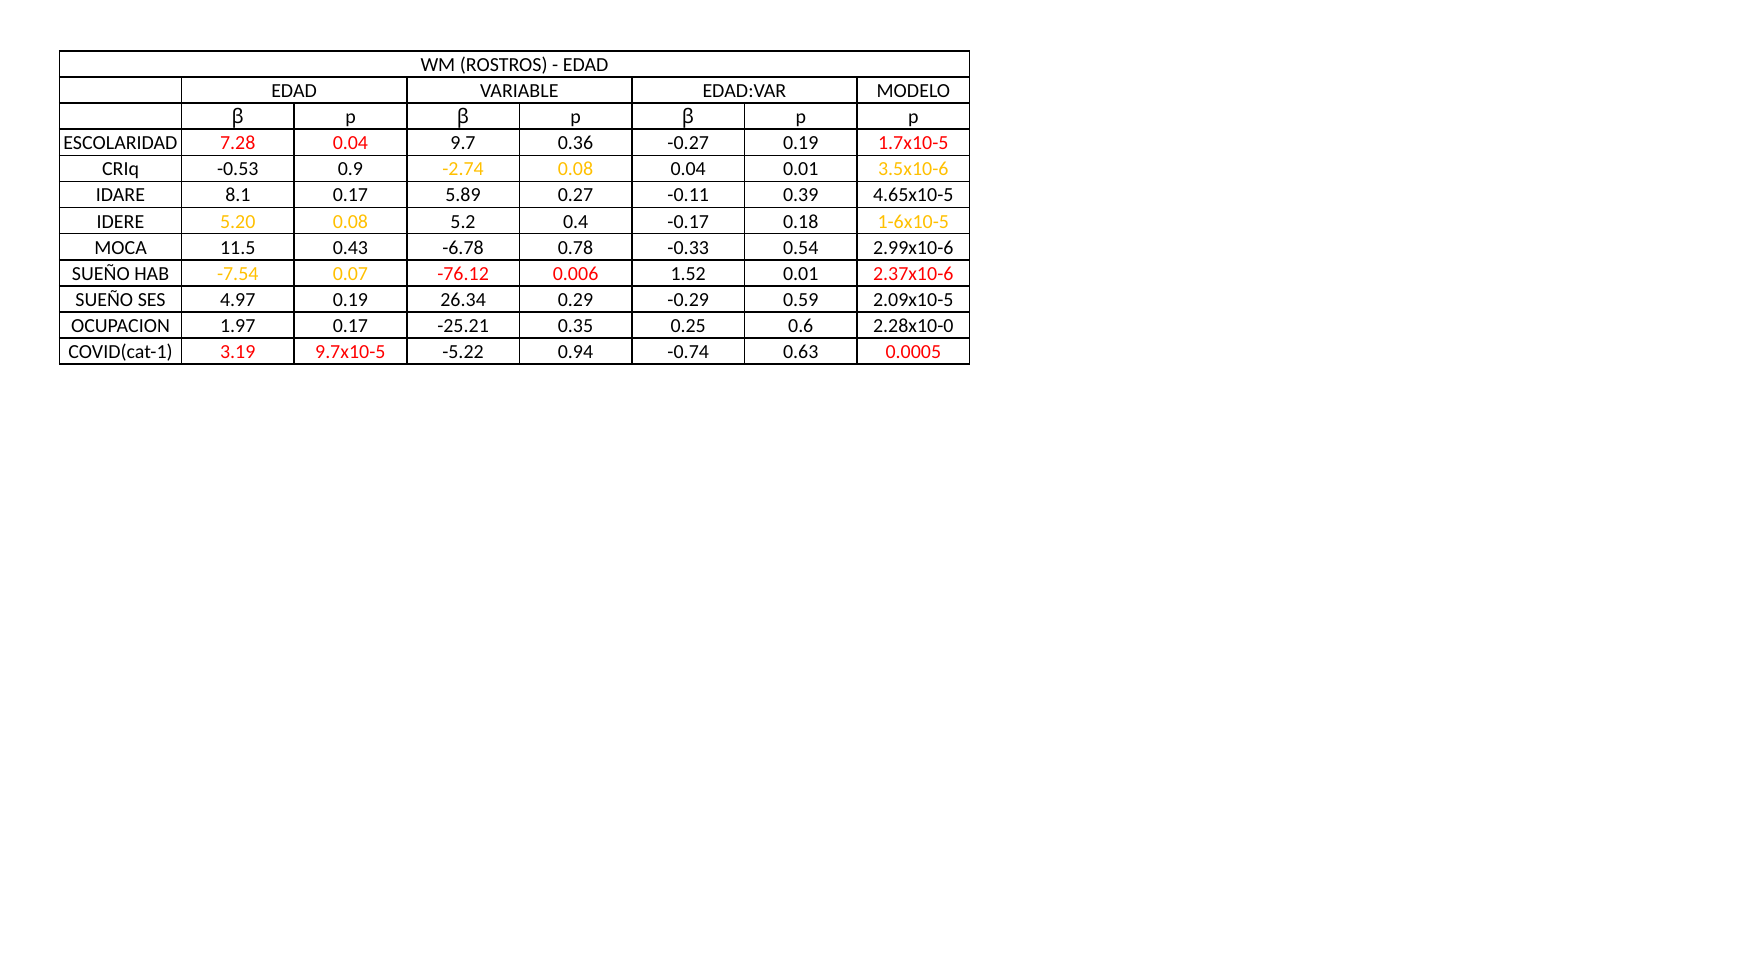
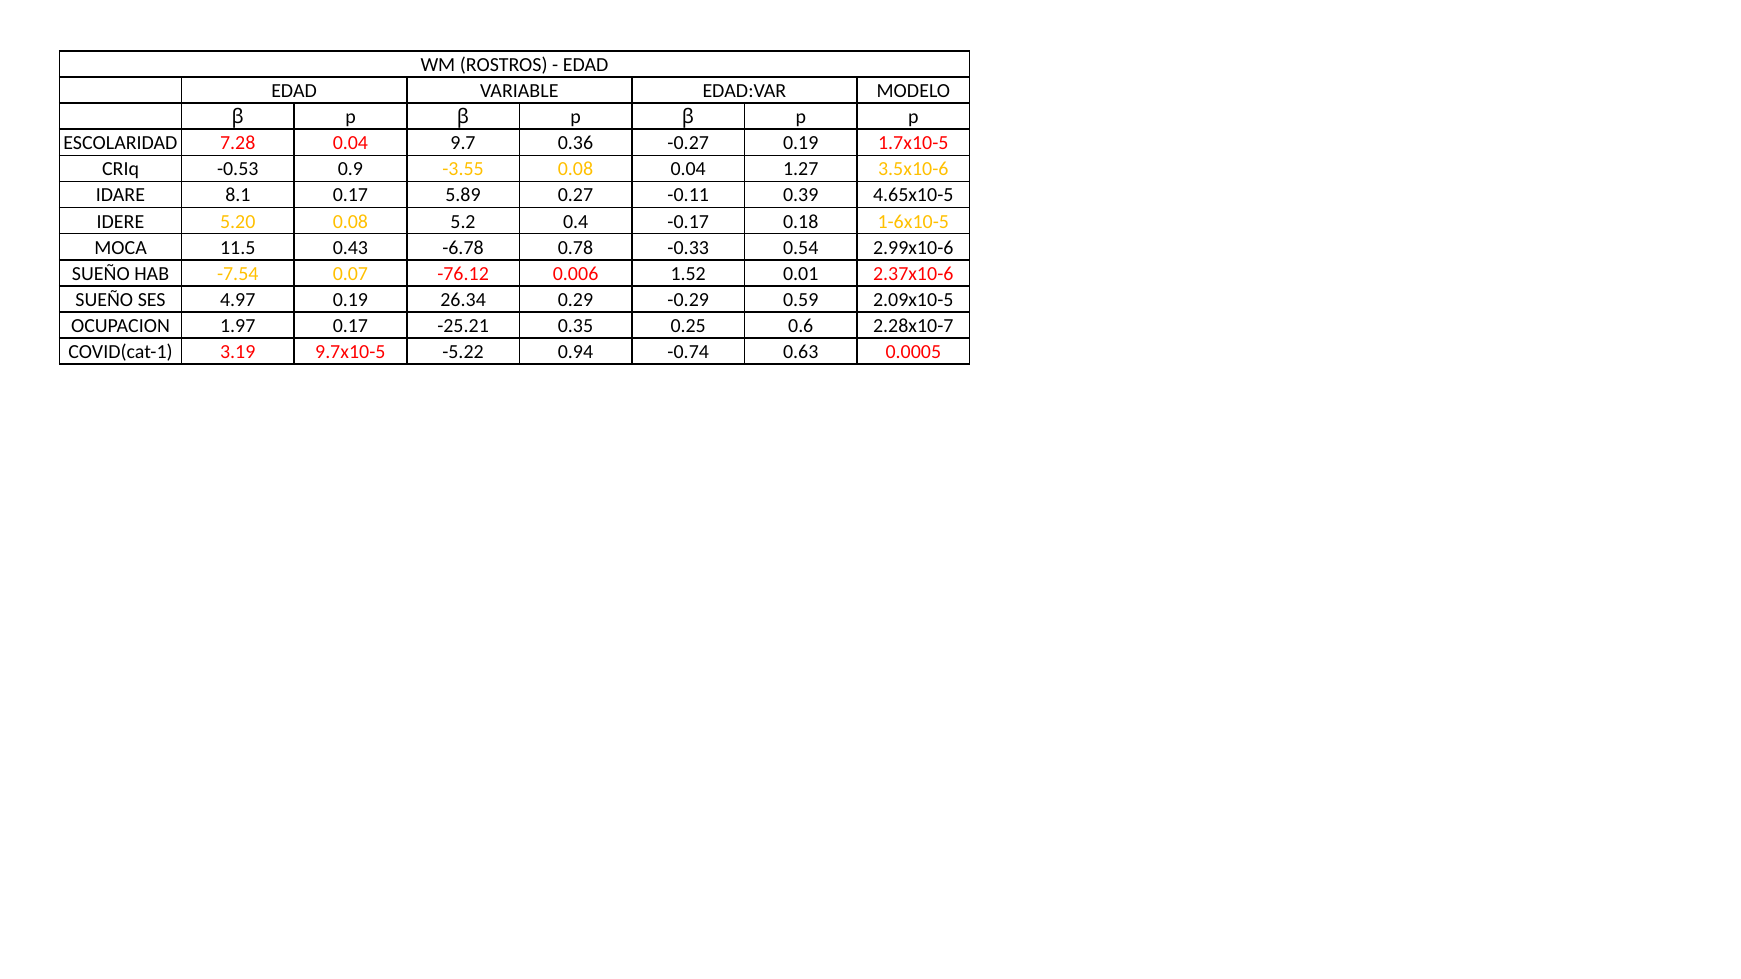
-2.74: -2.74 -> -3.55 (463, 169)
0.04 0.01: 0.01 -> 1.27 (801, 169)
2.28x10-0: 2.28x10-0 -> 2.28x10-7 (913, 326)
